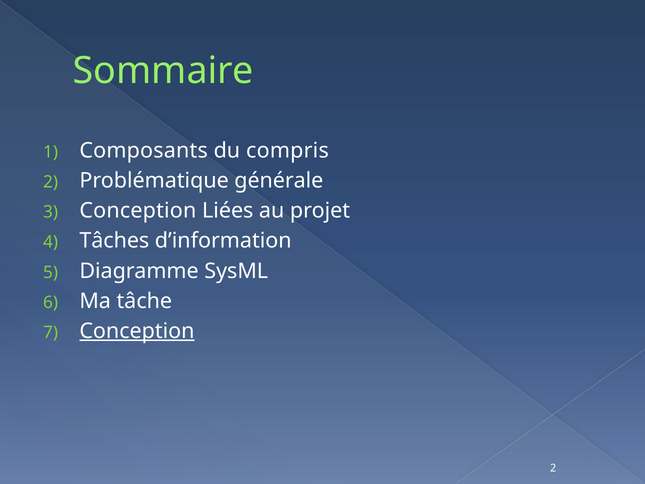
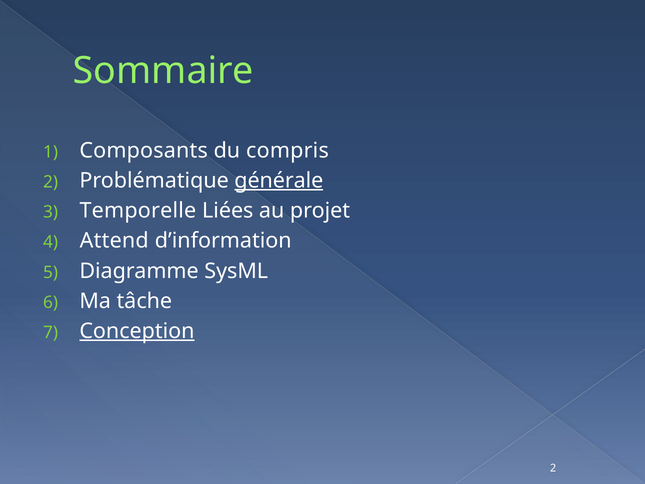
générale underline: none -> present (279, 180)
Conception: Conception -> Temporelle (138, 211)
Tâches: Tâches -> Attend (114, 241)
